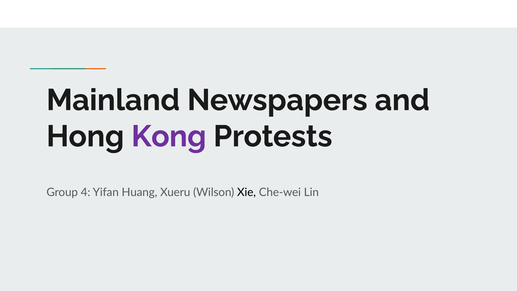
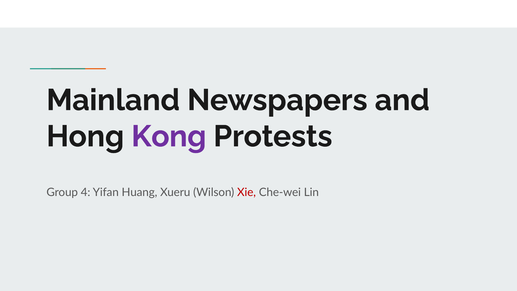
Xie colour: black -> red (247, 192)
